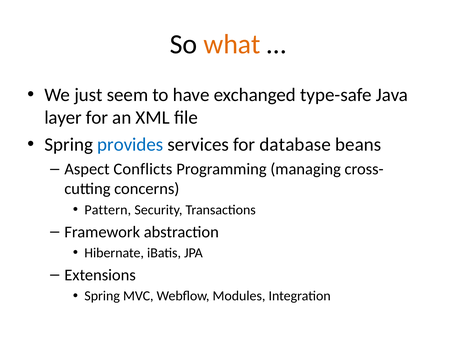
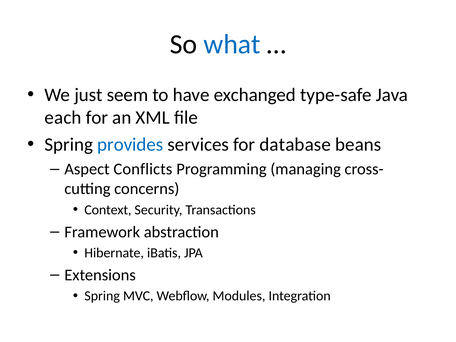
what colour: orange -> blue (232, 44)
layer: layer -> each (63, 118)
Pattern: Pattern -> Context (108, 210)
